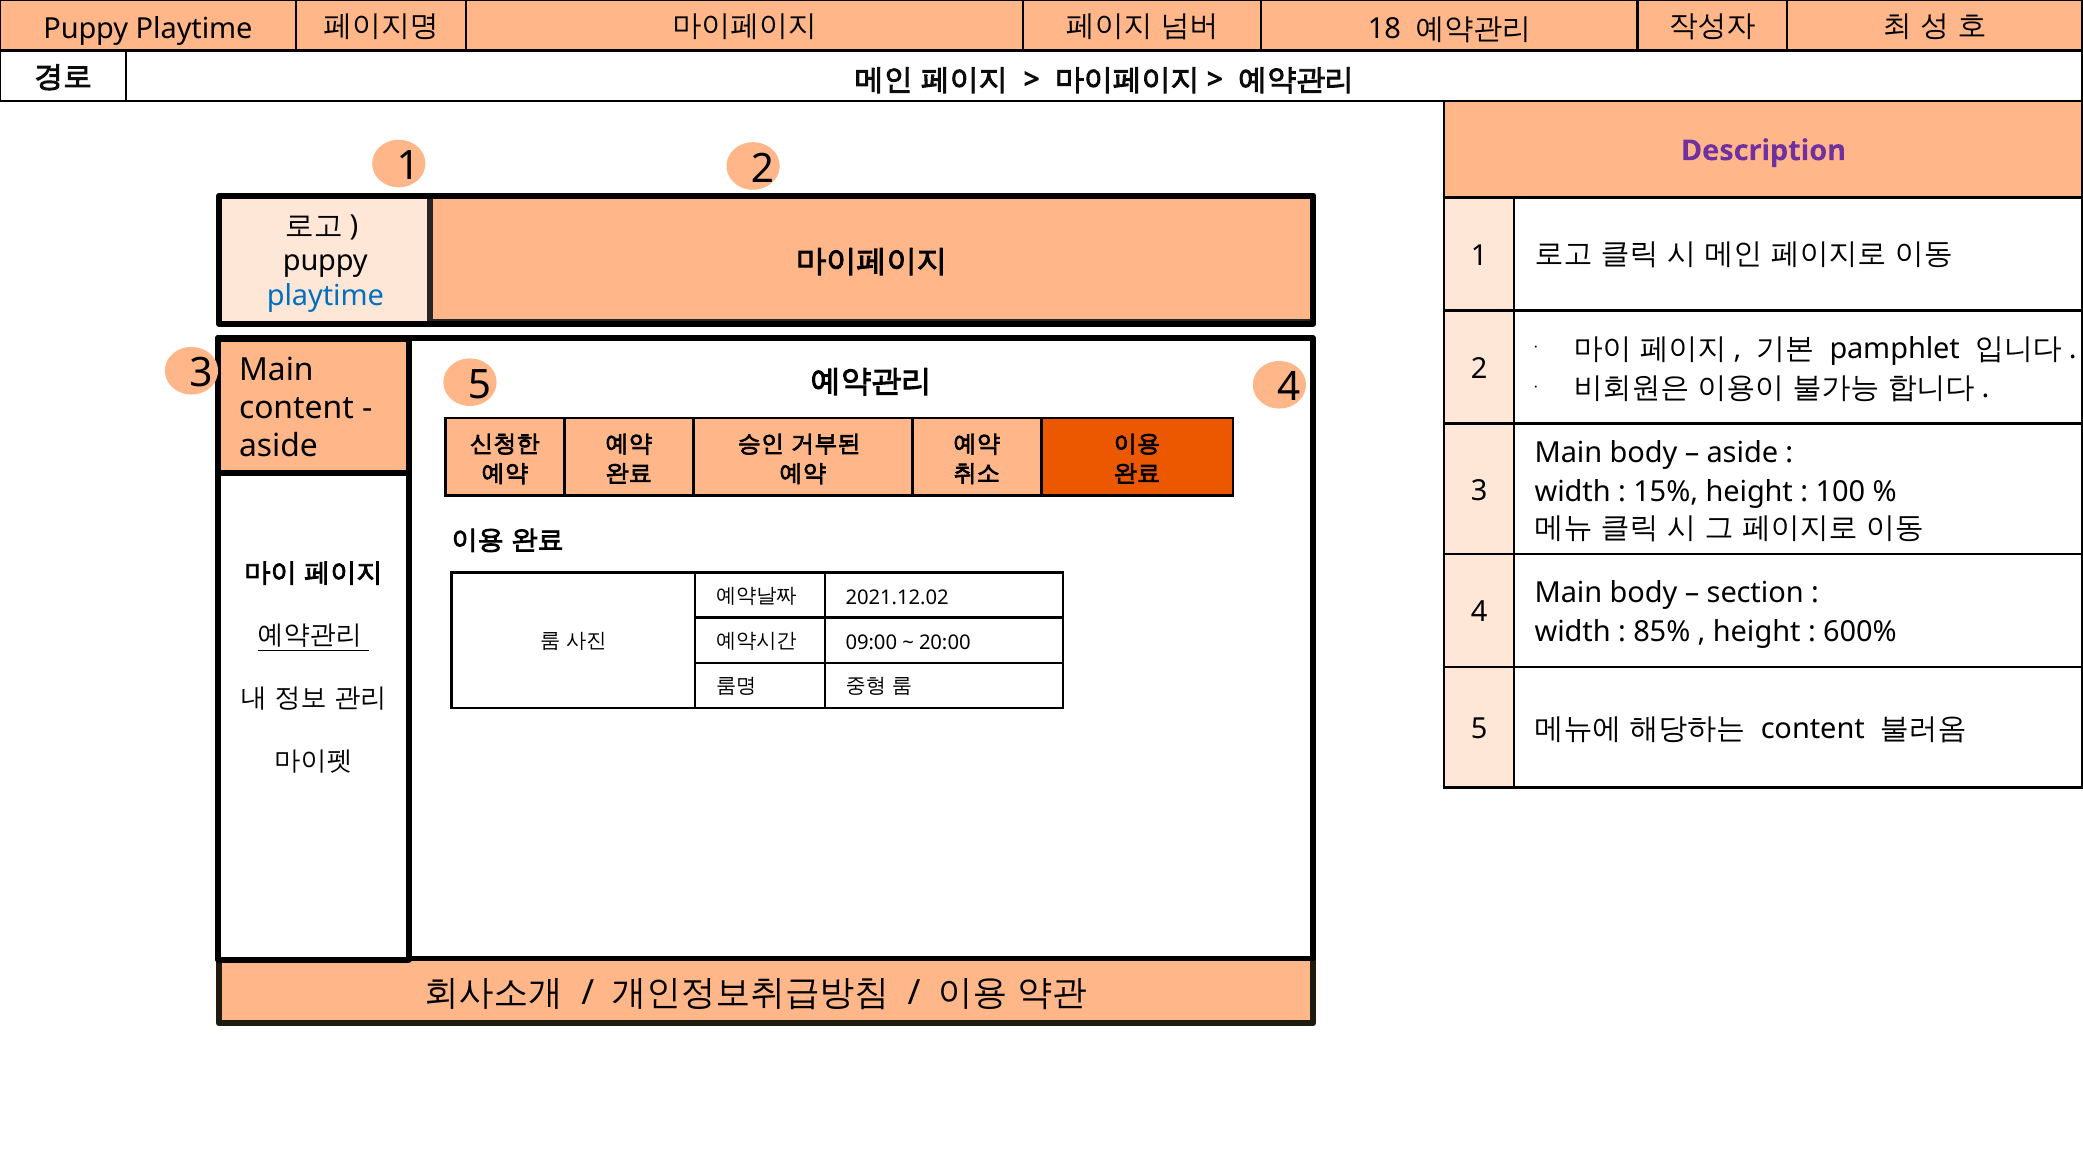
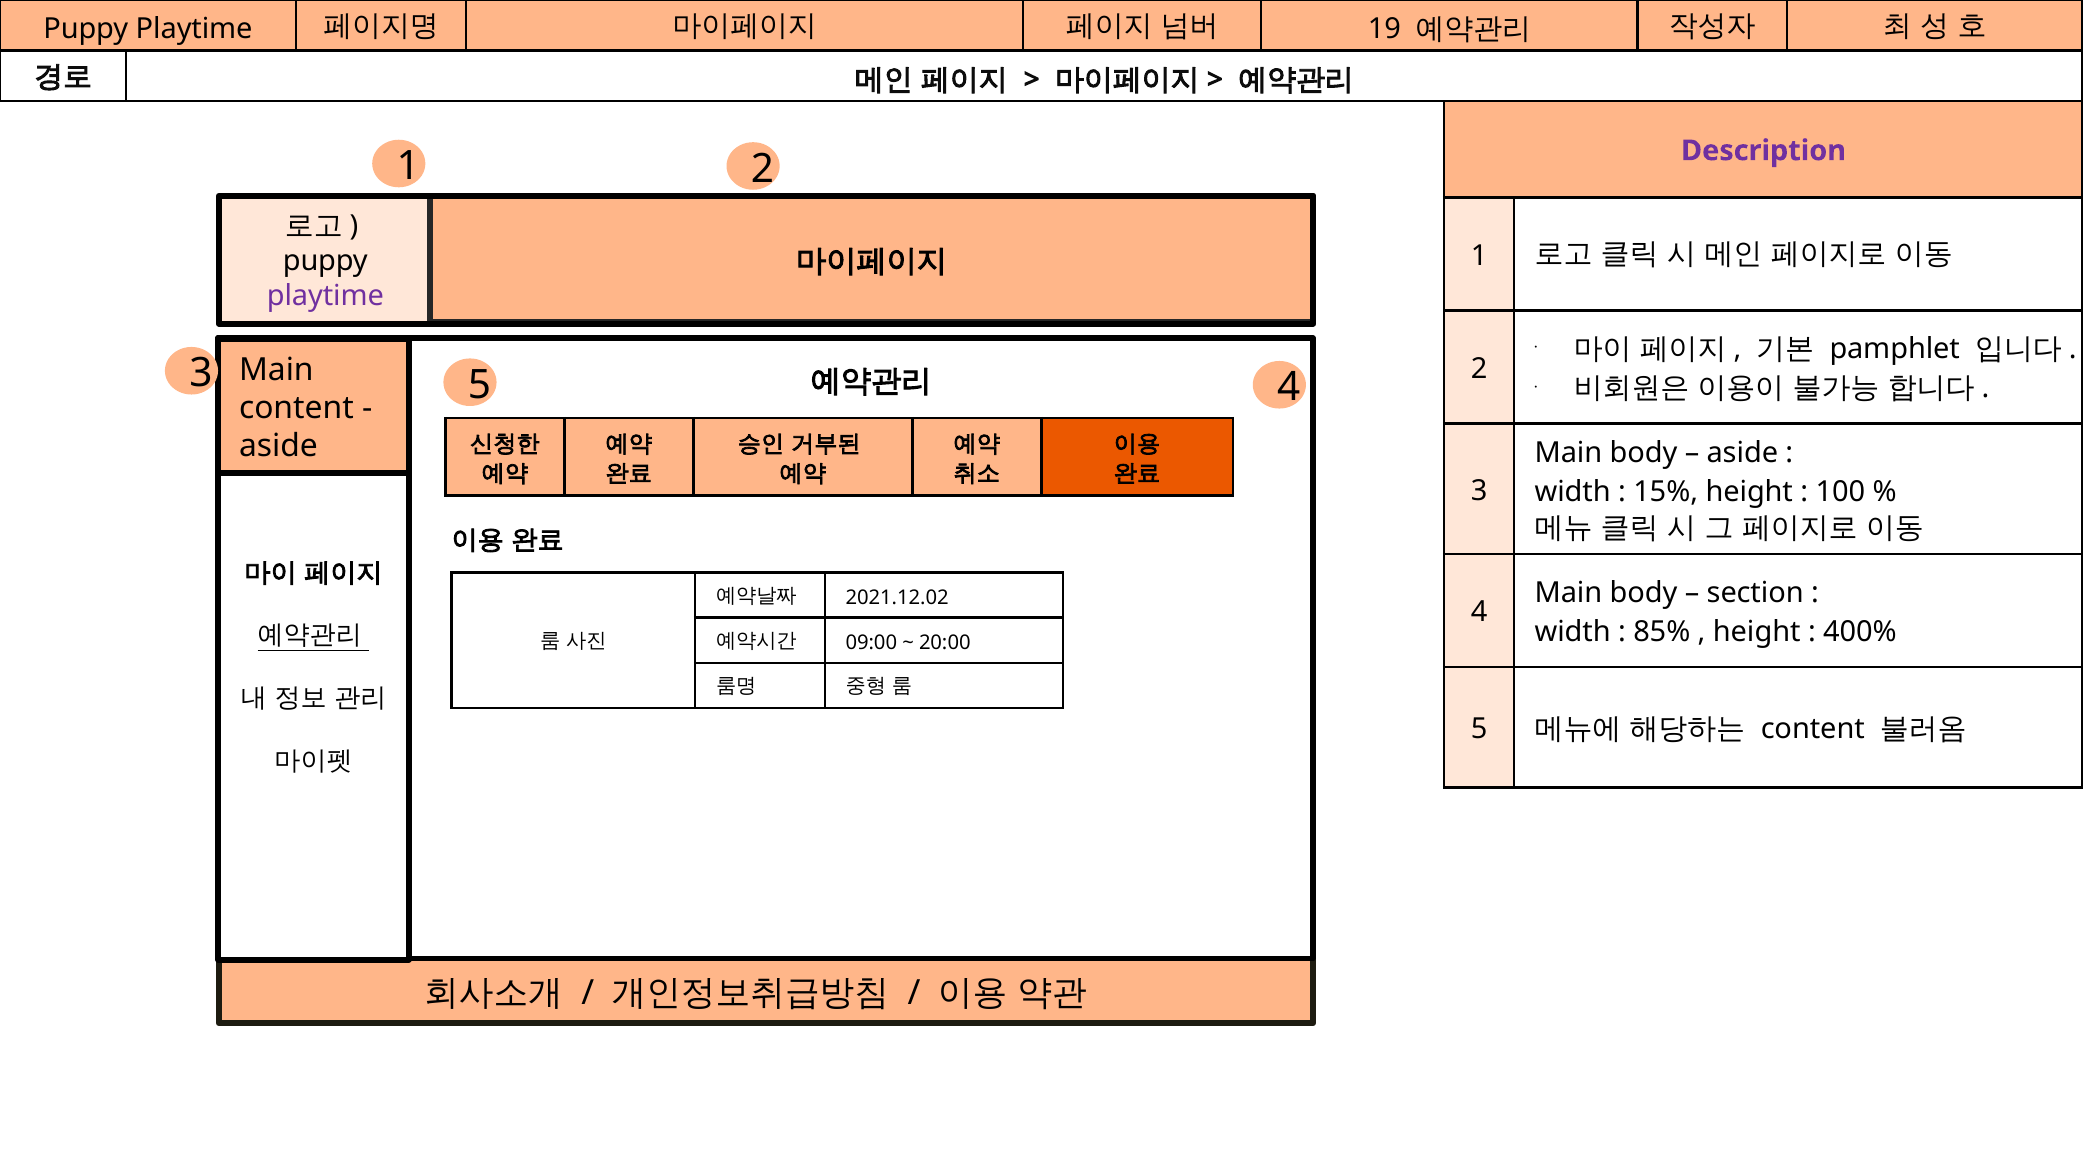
18: 18 -> 19 (1384, 29)
playtime colour: blue -> purple (325, 296)
600%: 600% -> 400% (1860, 632)
